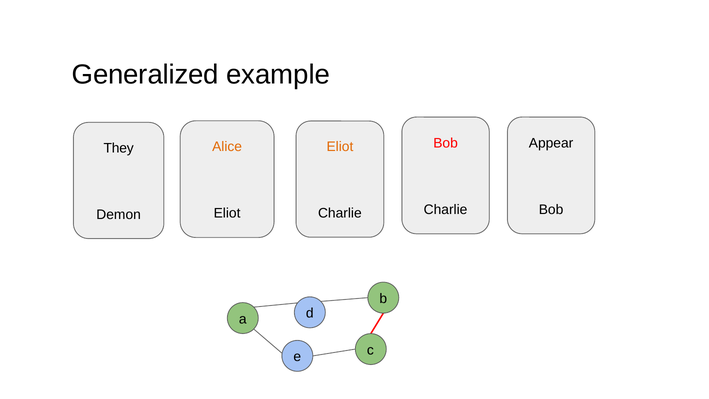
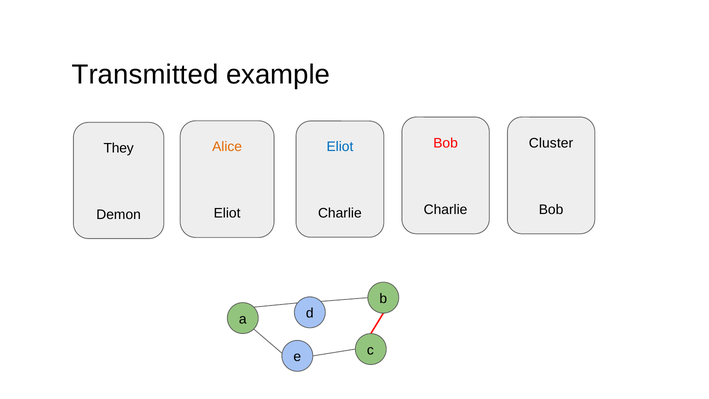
Generalized: Generalized -> Transmitted (145, 75)
Appear: Appear -> Cluster (551, 143)
Eliot colour: orange -> blue (340, 147)
